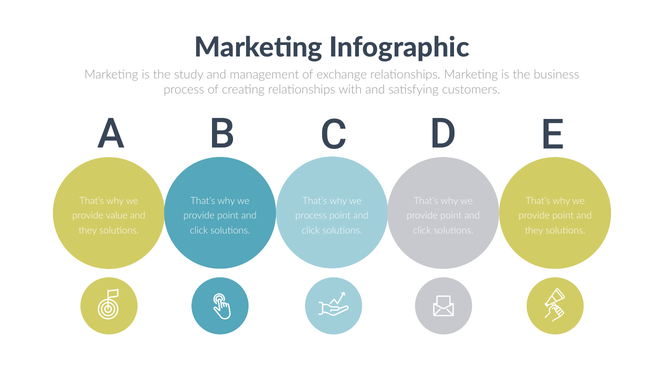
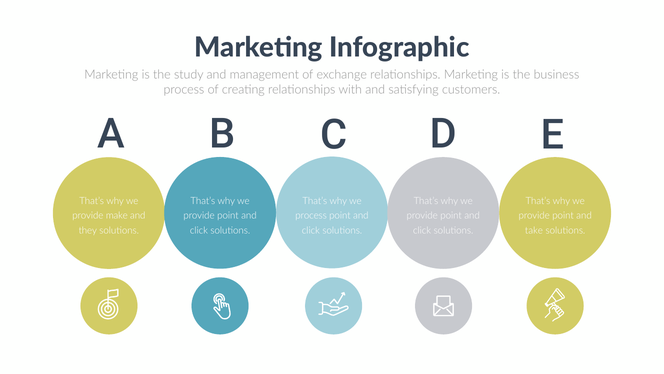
value: value -> make (117, 216)
they: they -> take (534, 230)
